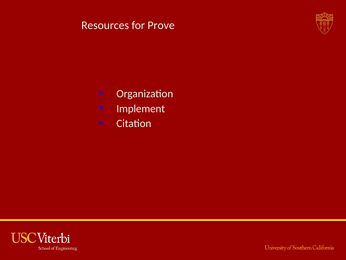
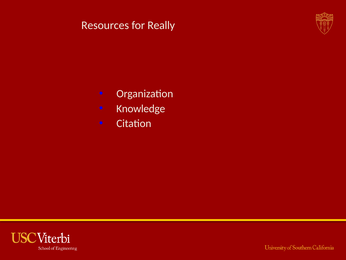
Prove: Prove -> Really (161, 25)
Implement: Implement -> Knowledge (141, 108)
